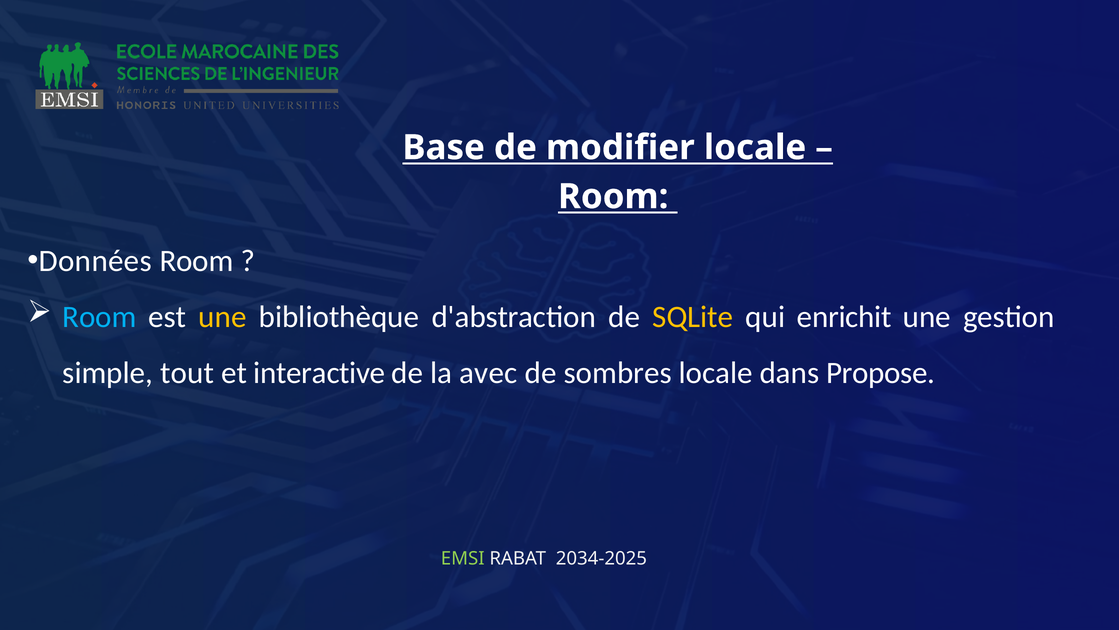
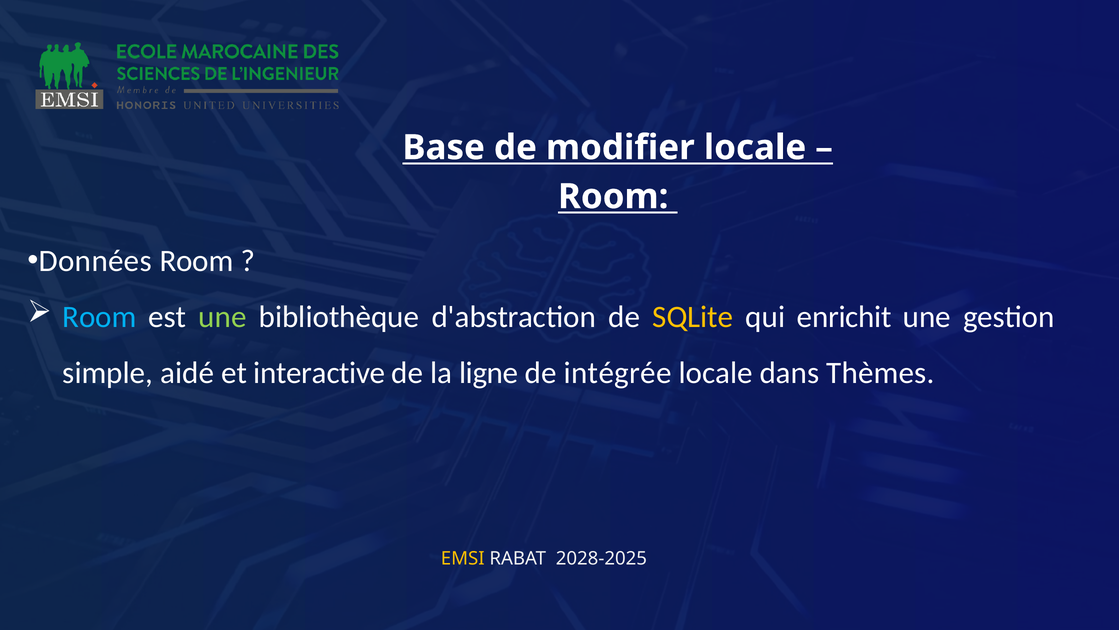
une colour: yellow -> light green (222, 317)
tout: tout -> aidé (187, 373)
avec: avec -> ligne (489, 373)
sombres: sombres -> intégrée (618, 373)
Propose: Propose -> Thèmes (880, 373)
EMSI colour: light green -> yellow (463, 558)
2034-2025: 2034-2025 -> 2028-2025 (601, 558)
